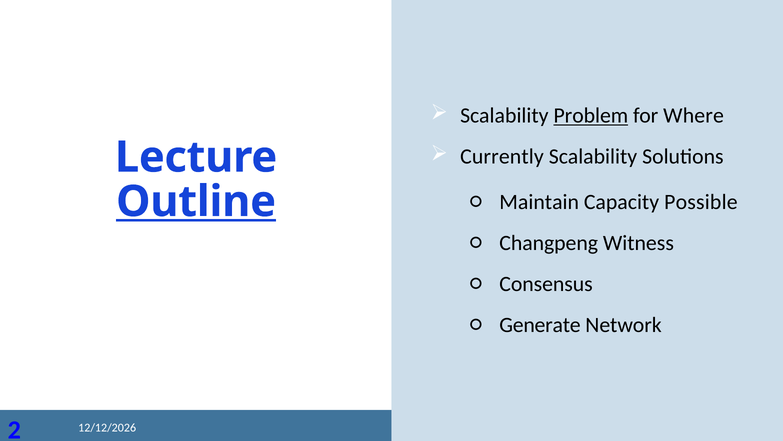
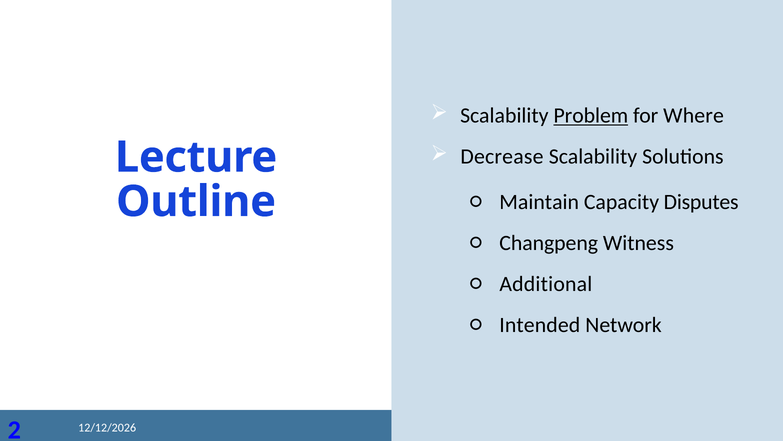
Currently: Currently -> Decrease (502, 156)
Possible: Possible -> Disputes (701, 202)
Outline underline: present -> none (196, 201)
Consensus: Consensus -> Additional (546, 284)
Generate: Generate -> Intended (540, 325)
